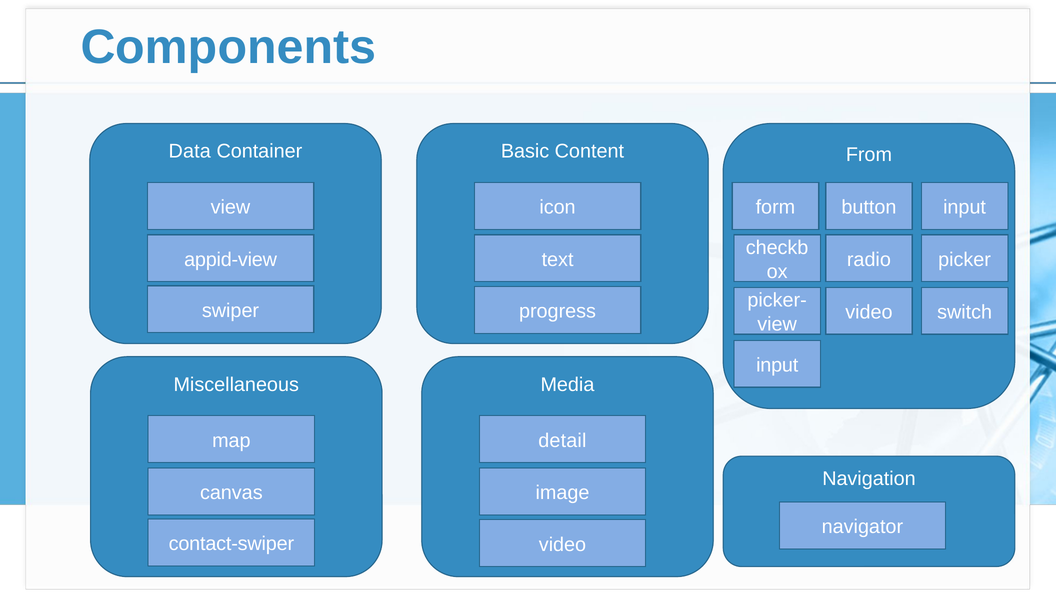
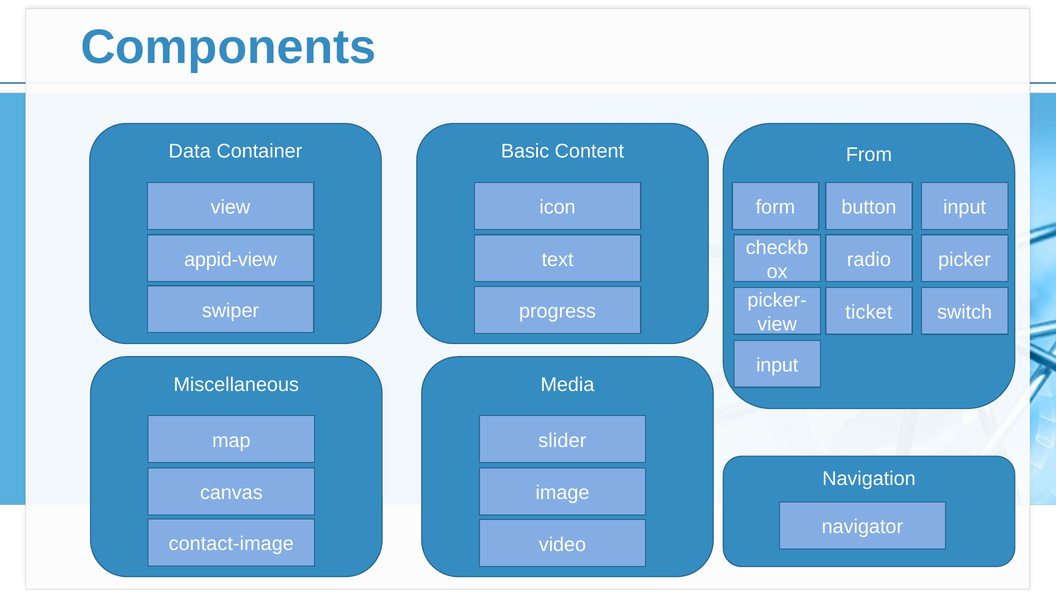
video: video -> ticket (869, 312)
detail: detail -> slider (562, 441)
contact-swiper: contact-swiper -> contact-image (231, 544)
